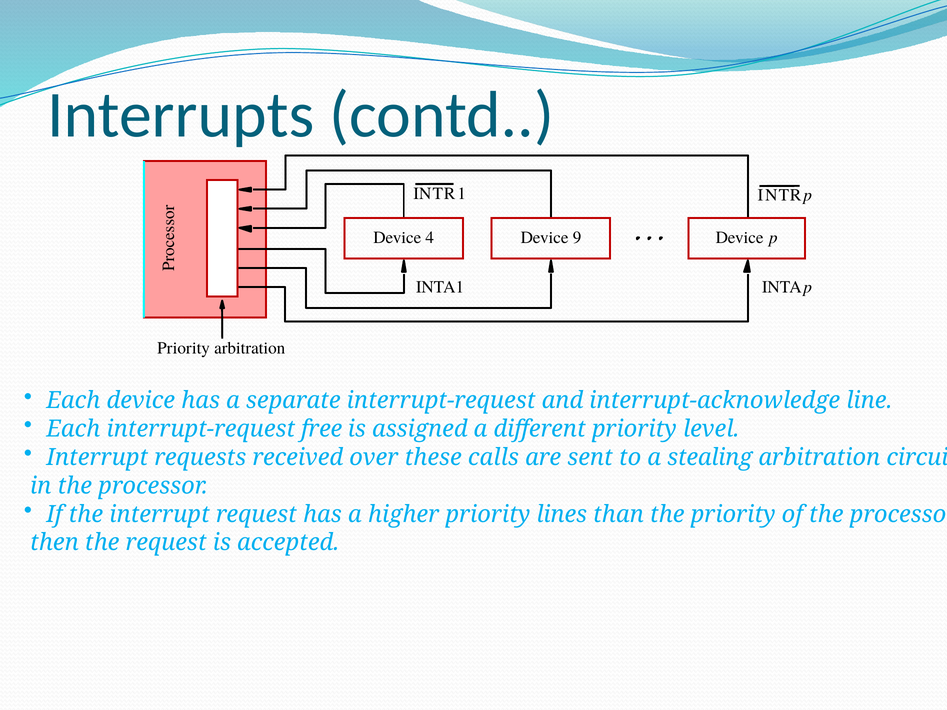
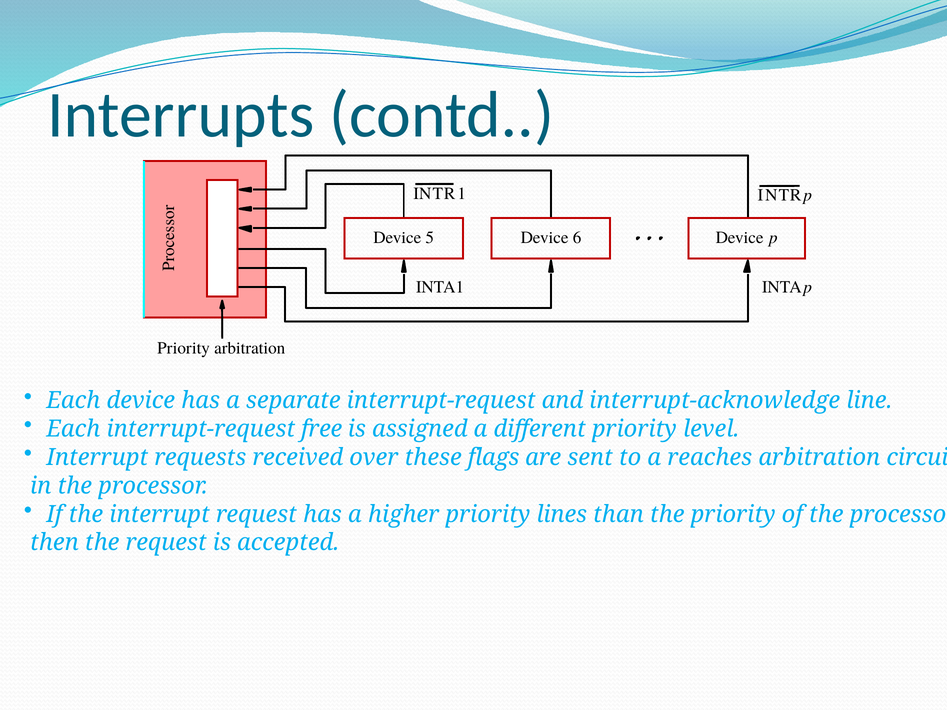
4: 4 -> 5 (430, 238)
9: 9 -> 6 (577, 238)
calls: calls -> flags (494, 458)
stealing: stealing -> reaches (710, 458)
